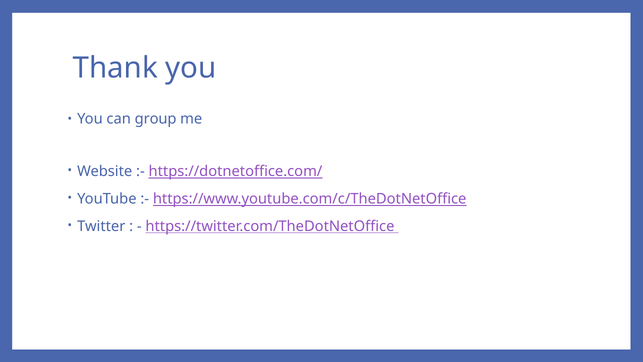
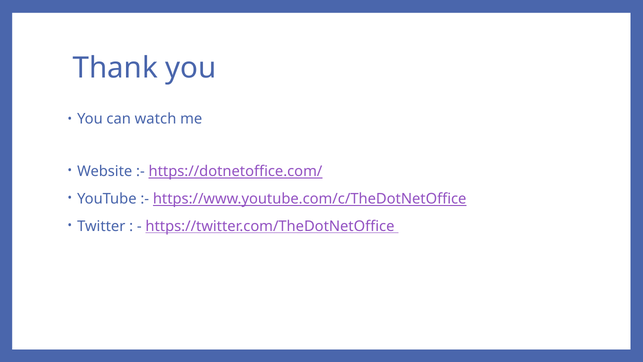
group: group -> watch (156, 119)
